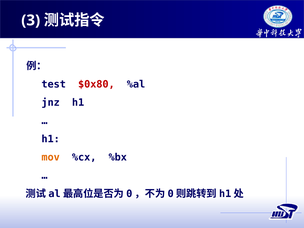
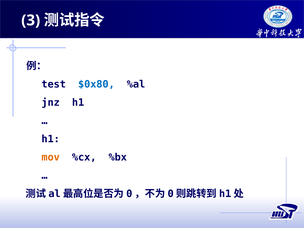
$0x80 colour: red -> blue (96, 84)
